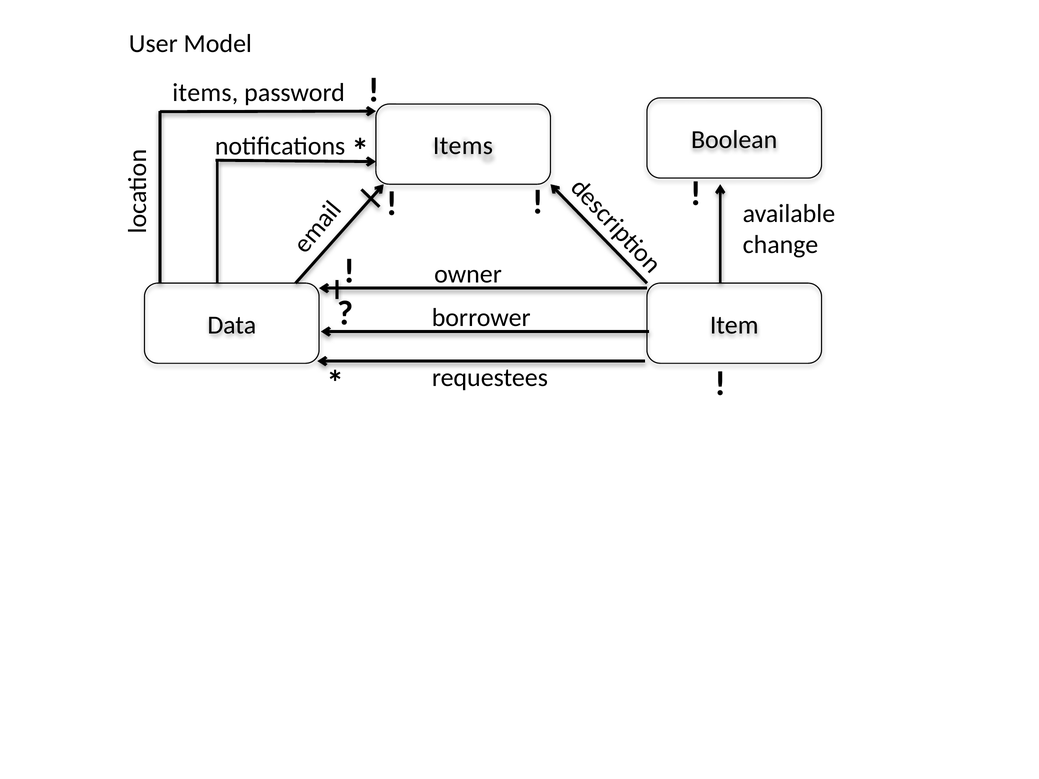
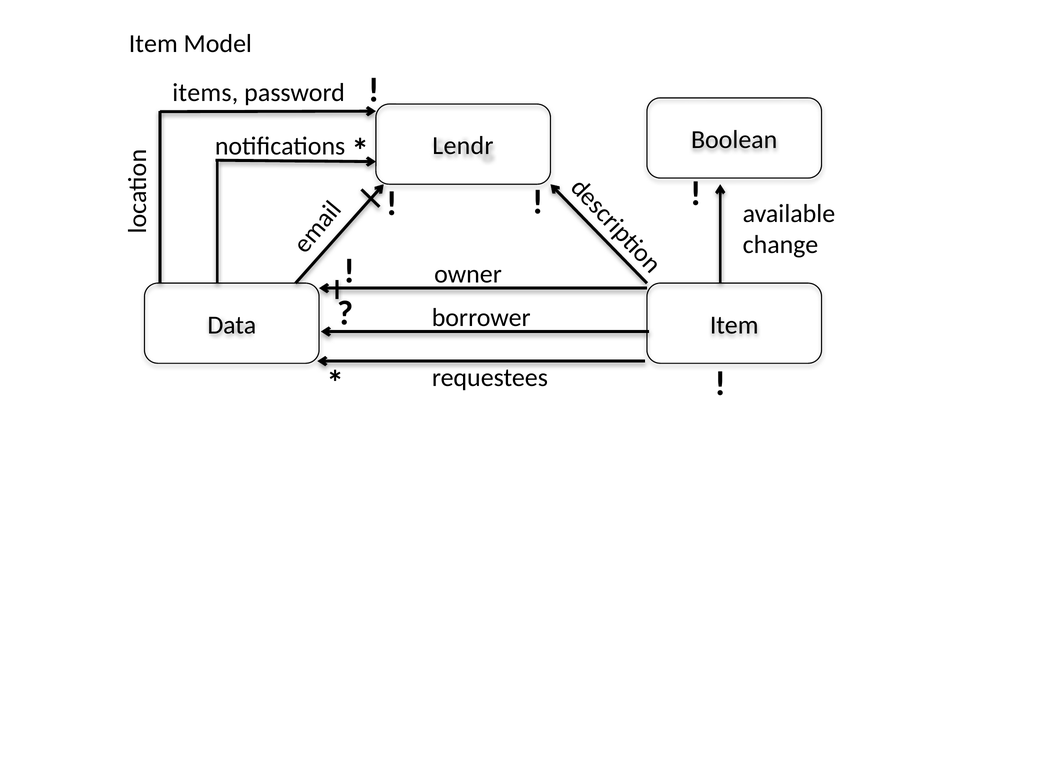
User: User -> Item (153, 44)
Items: Items -> Lendr (463, 146)
